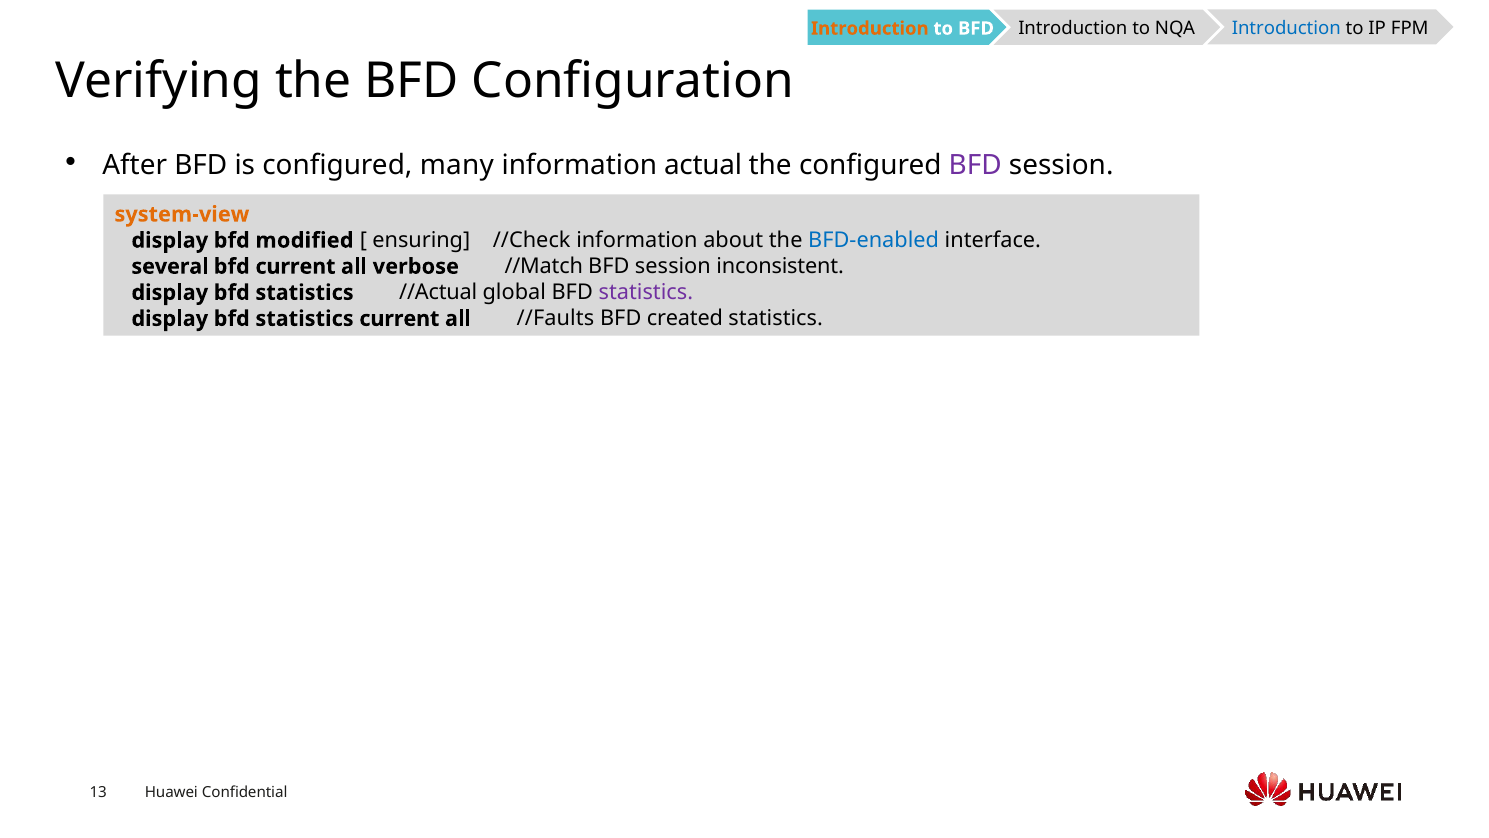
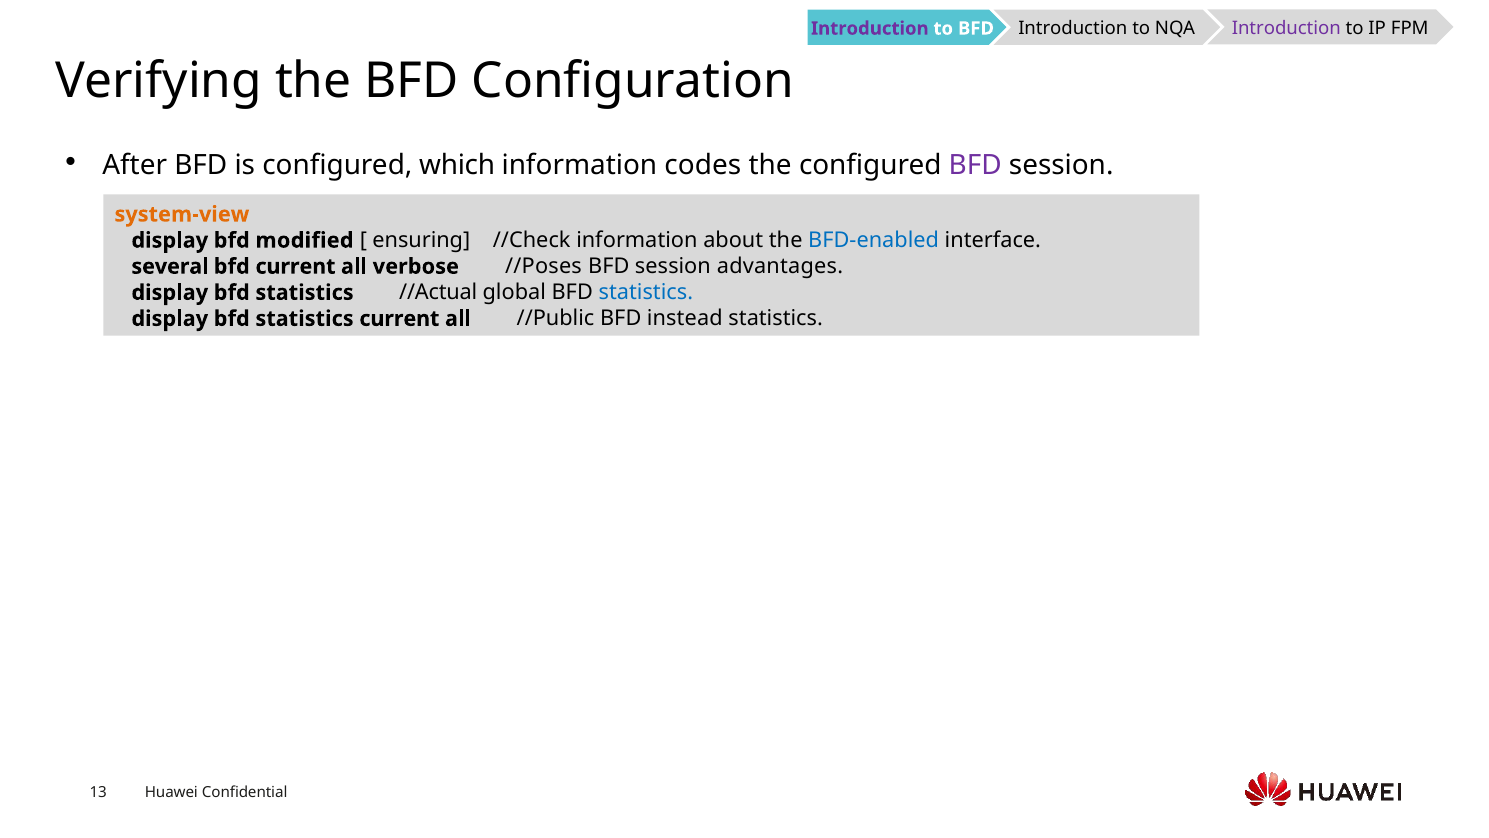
Introduction colour: orange -> purple (870, 28)
Introduction colour: blue -> purple (1286, 28)
many: many -> which (457, 166)
actual: actual -> codes (703, 166)
//Match: //Match -> //Poses (544, 266)
inconsistent: inconsistent -> advantages (780, 266)
statistics colour: purple -> blue (646, 292)
//Faults: //Faults -> //Public (556, 319)
created: created -> instead (685, 319)
